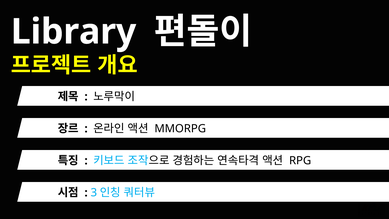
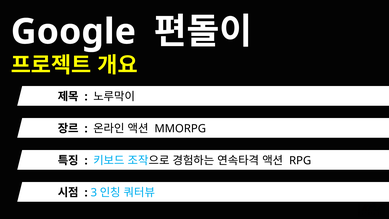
Library: Library -> Google (73, 32)
